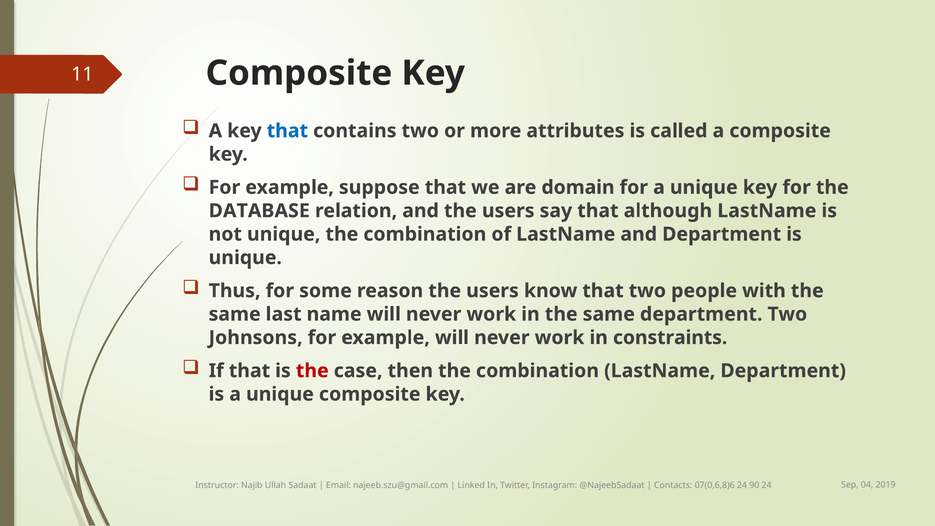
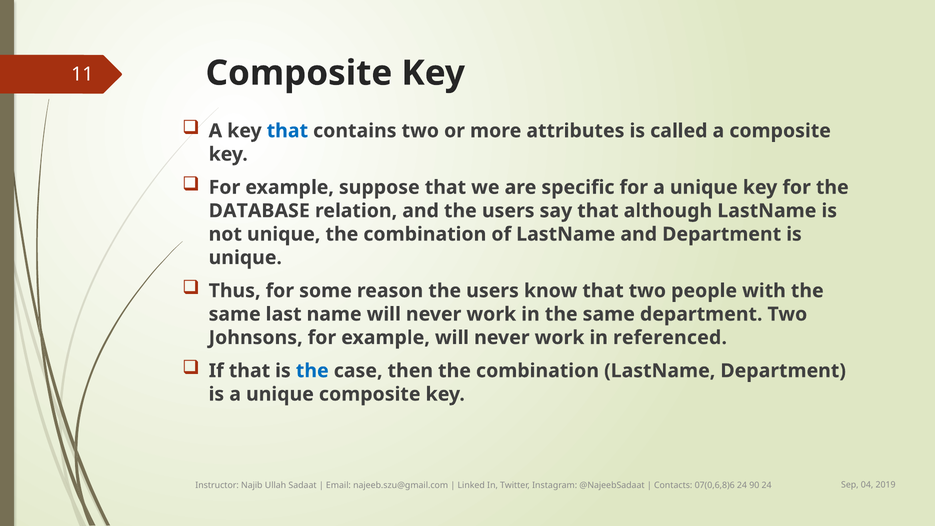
domain: domain -> specific (578, 187)
constraints: constraints -> referenced (670, 338)
the colour: red -> blue (312, 371)
